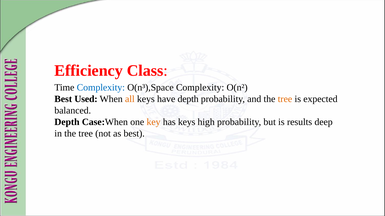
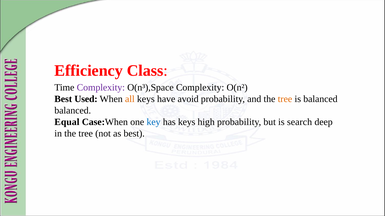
Complexity colour: blue -> purple (101, 88)
have depth: depth -> avoid (188, 99)
is expected: expected -> balanced (320, 99)
Depth: Depth -> Equal (67, 122)
key colour: orange -> blue (154, 122)
results: results -> search (300, 122)
